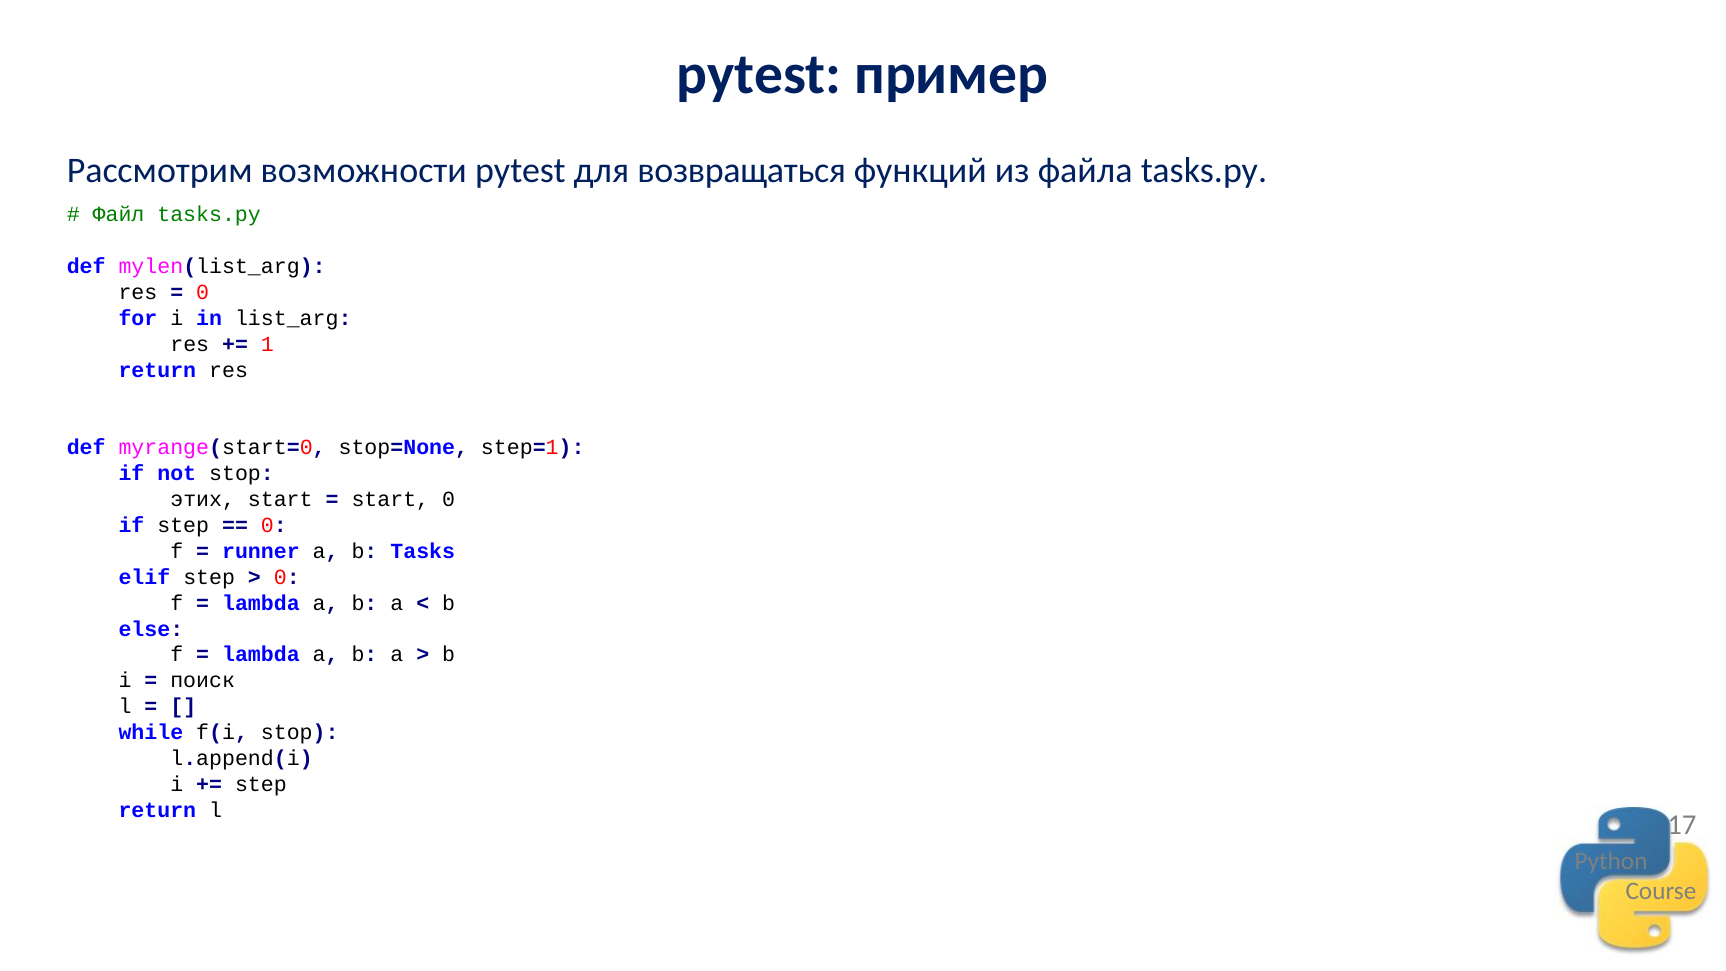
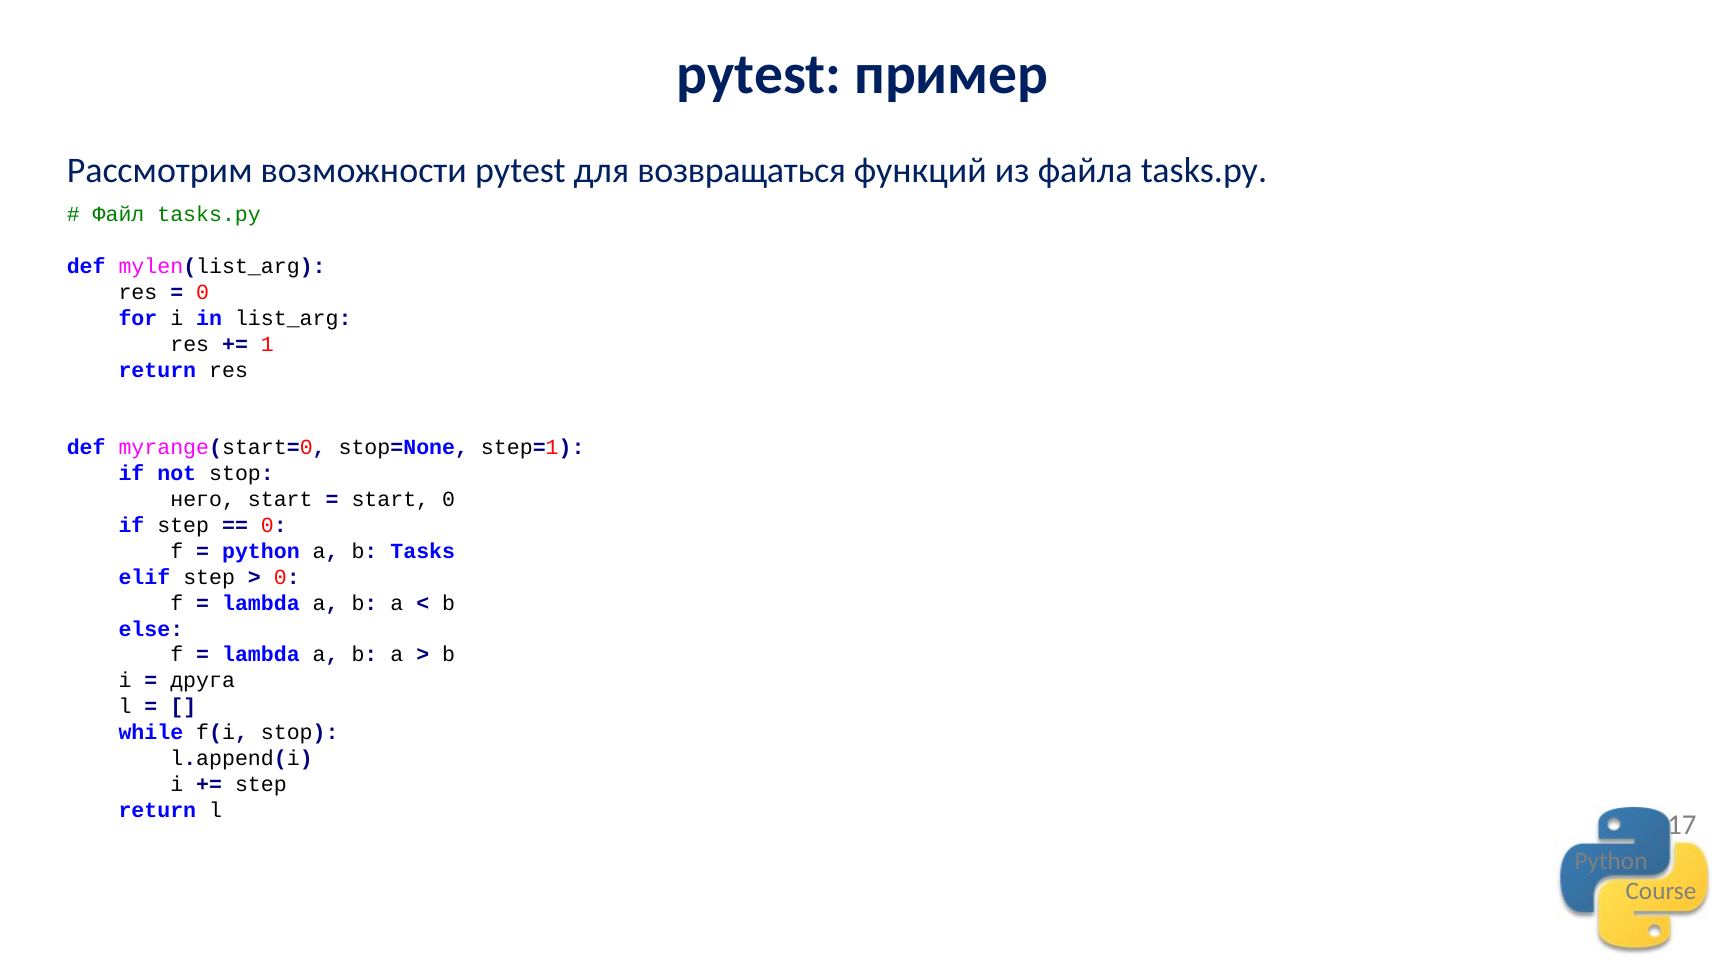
этих: этих -> него (203, 499)
runner: runner -> python (261, 551)
поиск: поиск -> друга (203, 681)
